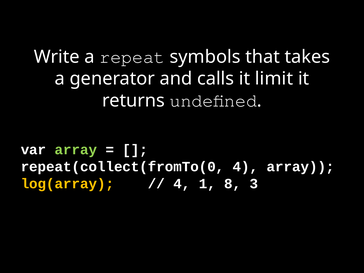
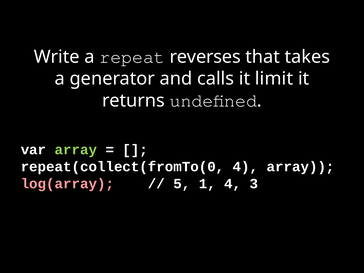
symbols: symbols -> reverses (205, 57)
log(array colour: yellow -> pink (67, 184)
4: 4 -> 5 (182, 184)
1 8: 8 -> 4 (233, 184)
